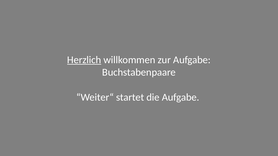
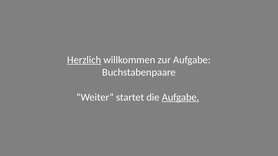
Aufgabe underline: none -> present (181, 98)
